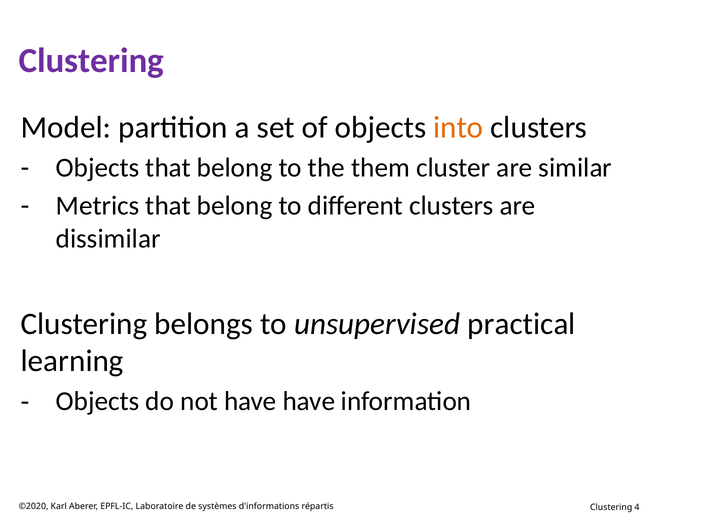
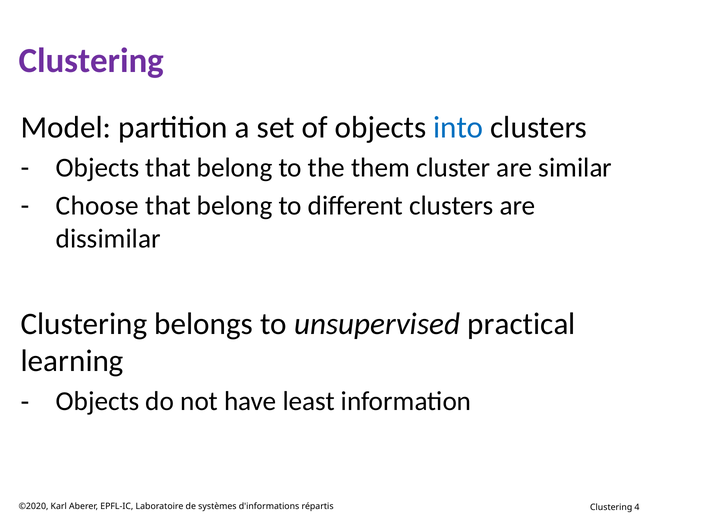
into colour: orange -> blue (458, 127)
Metrics: Metrics -> Choose (97, 206)
have have: have -> least (309, 401)
